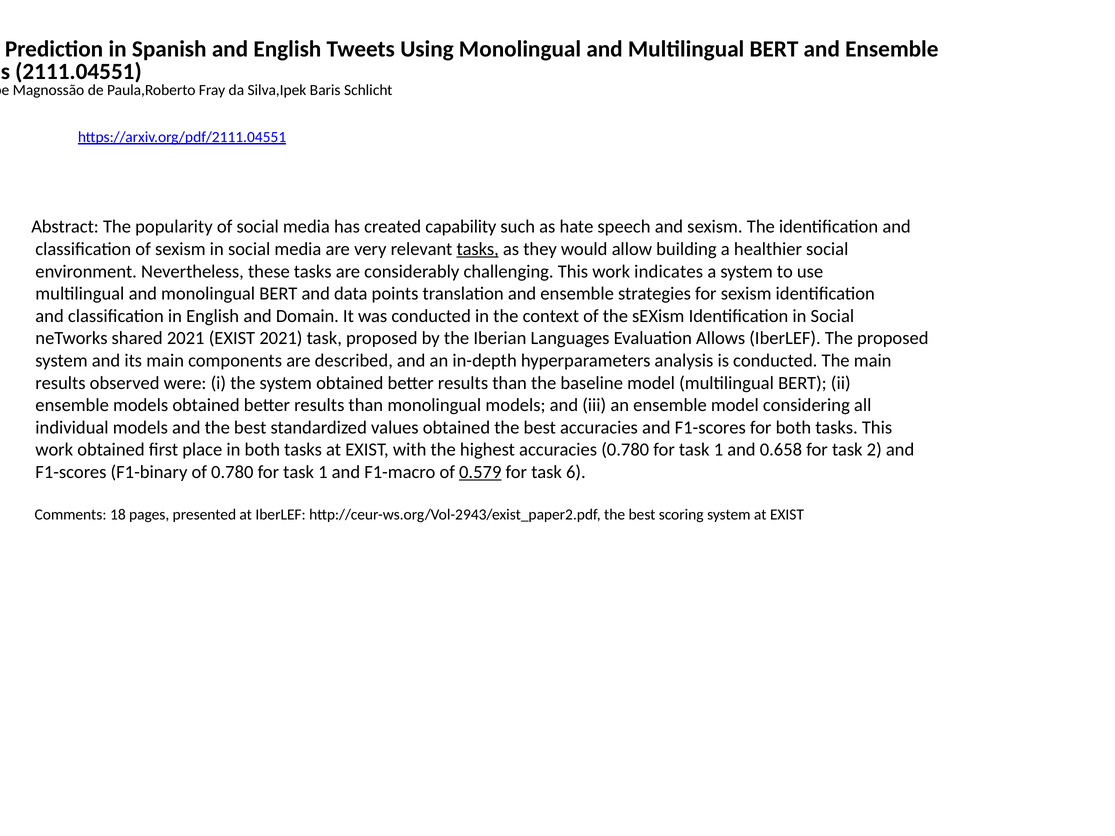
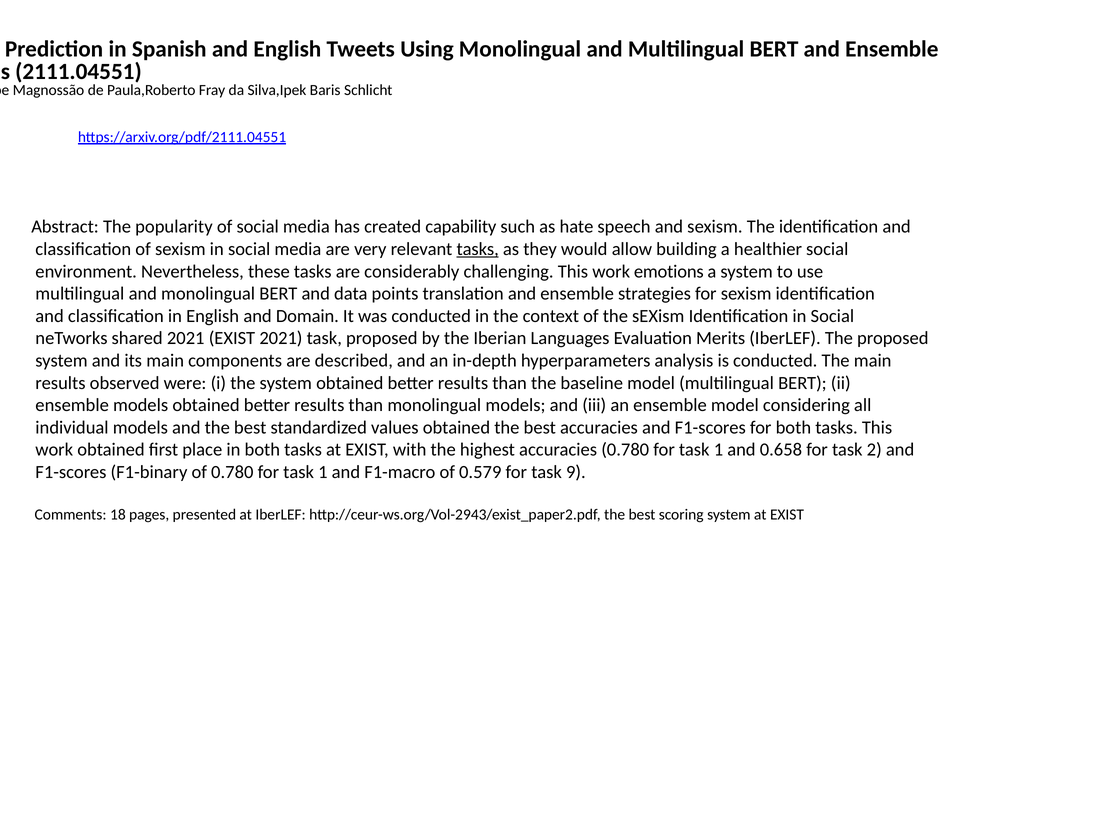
indicates: indicates -> emotions (669, 272)
Allows: Allows -> Merits (721, 338)
0.579 underline: present -> none (480, 472)
6: 6 -> 9 (576, 472)
